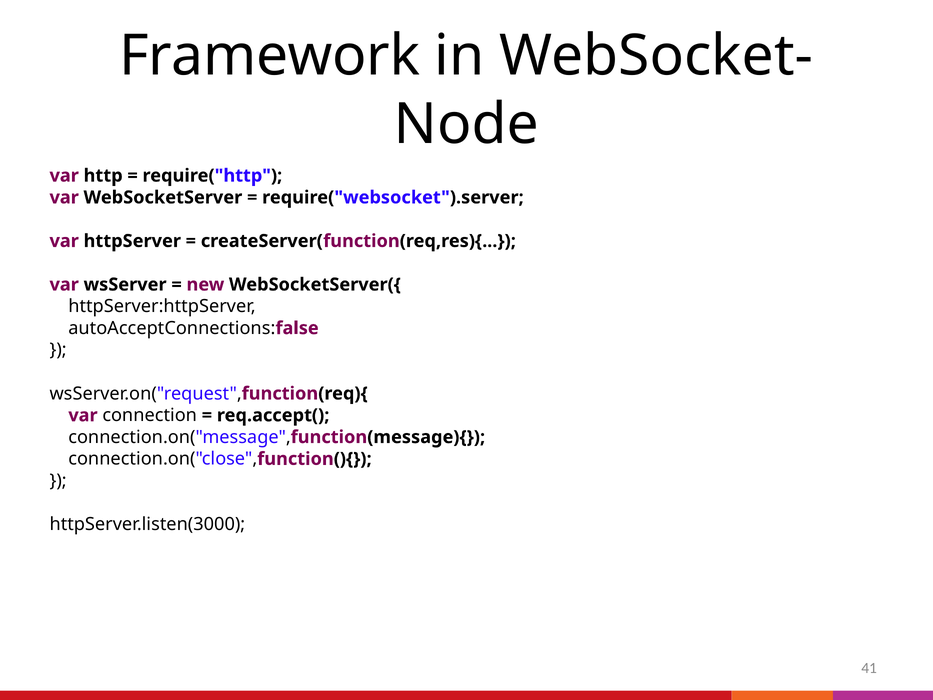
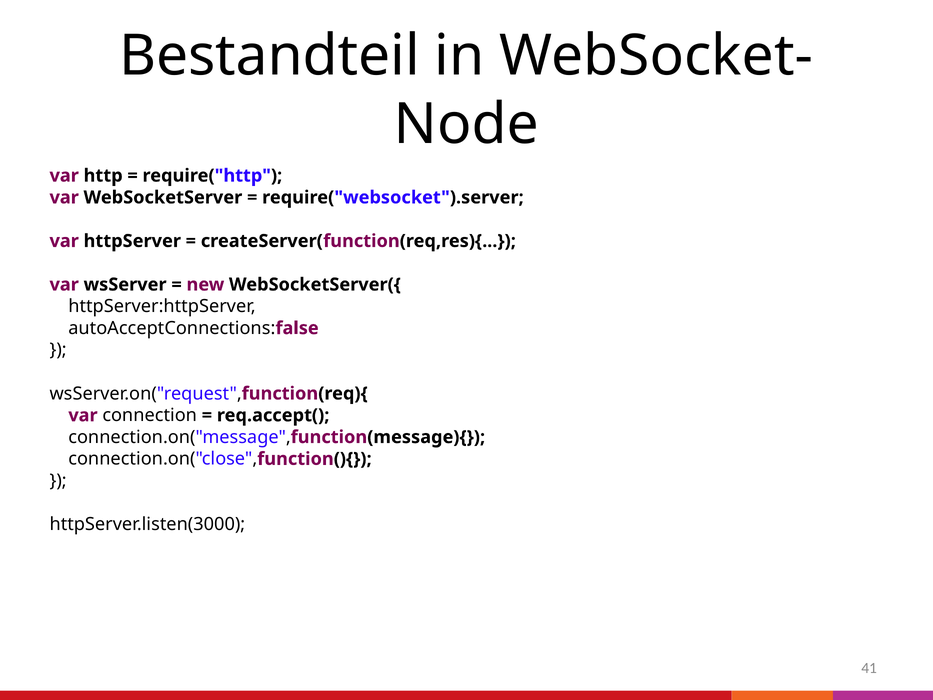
Framework: Framework -> Bestandteil (269, 56)
